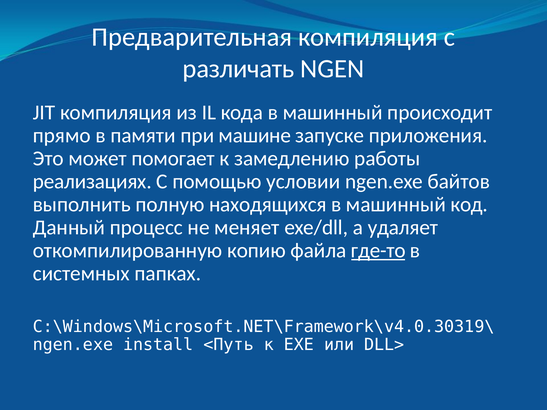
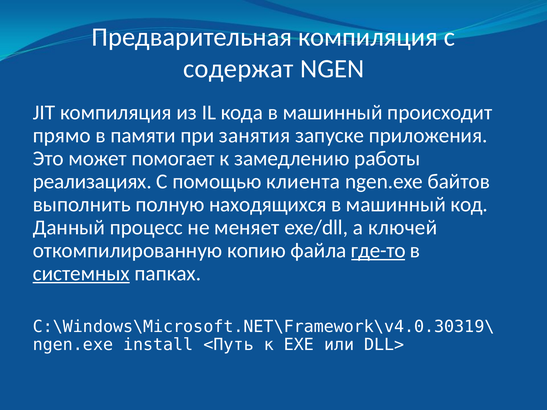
различать: различать -> содержат (238, 69)
машине: машине -> занятия (255, 136)
условии: условии -> клиента (303, 182)
удаляет: удаляет -> ключей (403, 228)
системных underline: none -> present (81, 274)
